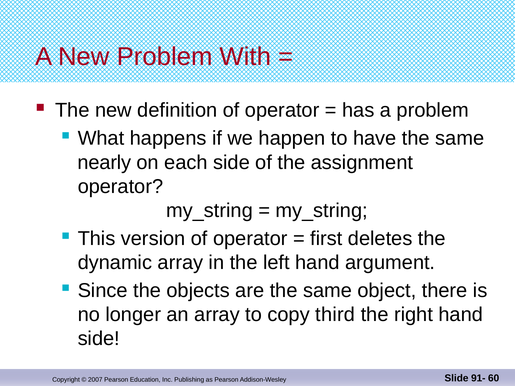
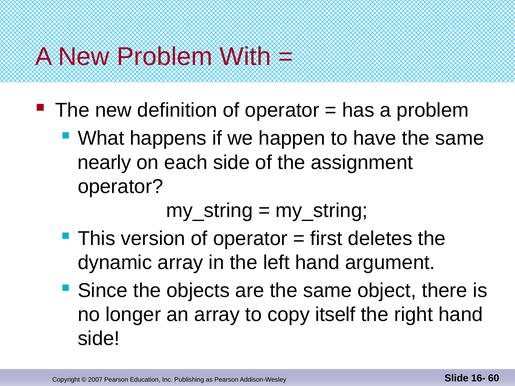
third: third -> itself (335, 315)
91-: 91- -> 16- (478, 378)
